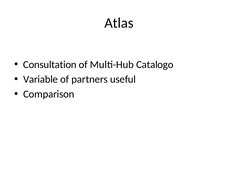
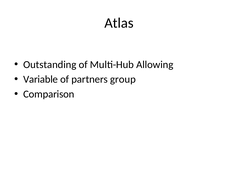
Consultation: Consultation -> Outstanding (50, 65)
Catalogo: Catalogo -> Allowing (155, 65)
useful: useful -> group (123, 80)
